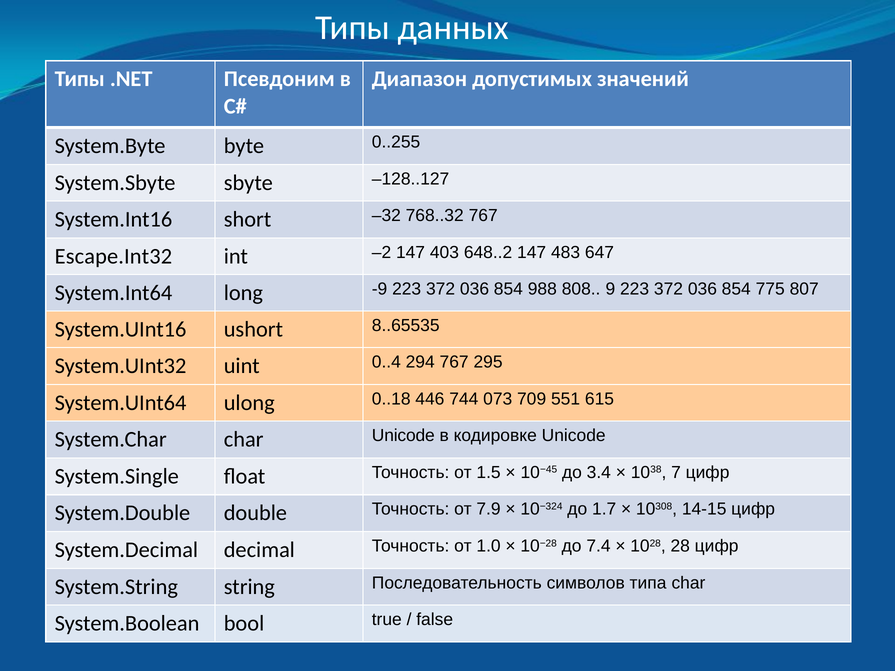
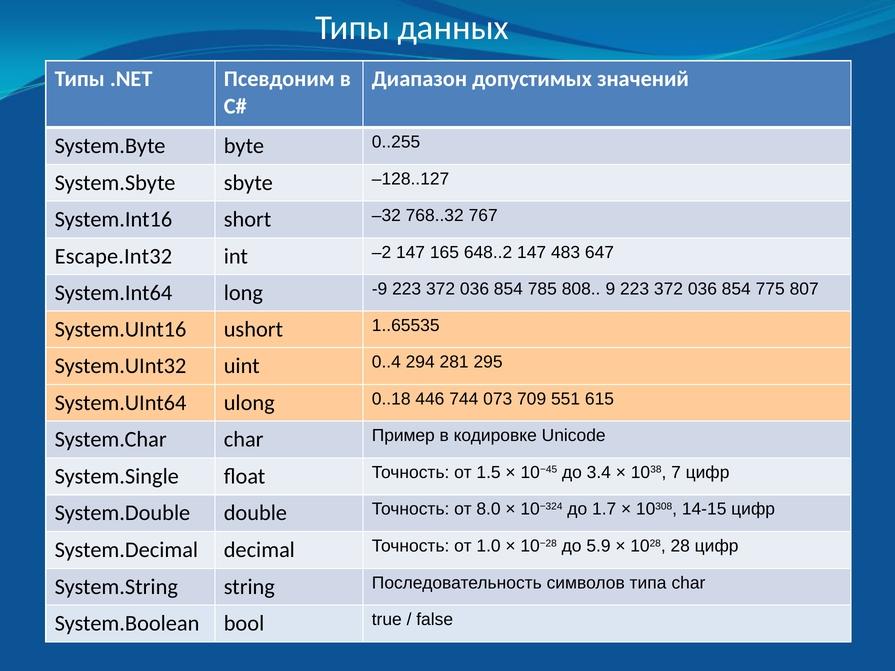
403: 403 -> 165 (444, 253)
988: 988 -> 785 (542, 289)
8..65535: 8..65535 -> 1..65535 (406, 326)
294 767: 767 -> 281 (454, 362)
char Unicode: Unicode -> Пример (403, 436)
7.9: 7.9 -> 8.0 (489, 509)
7.4: 7.4 -> 5.9 (599, 546)
